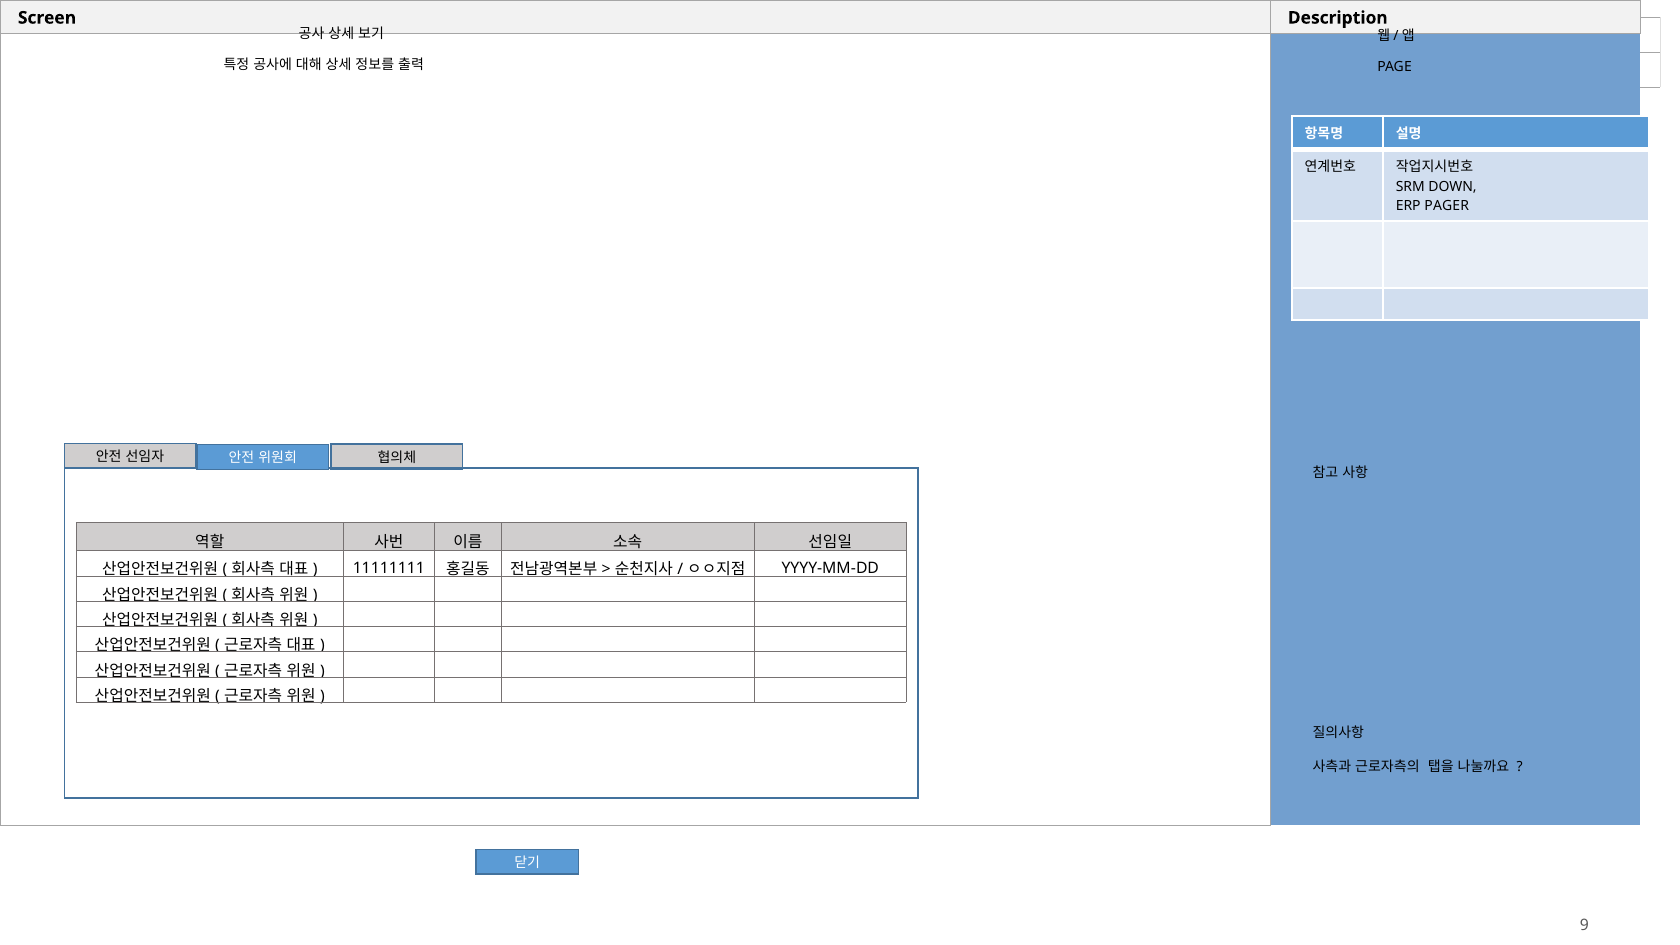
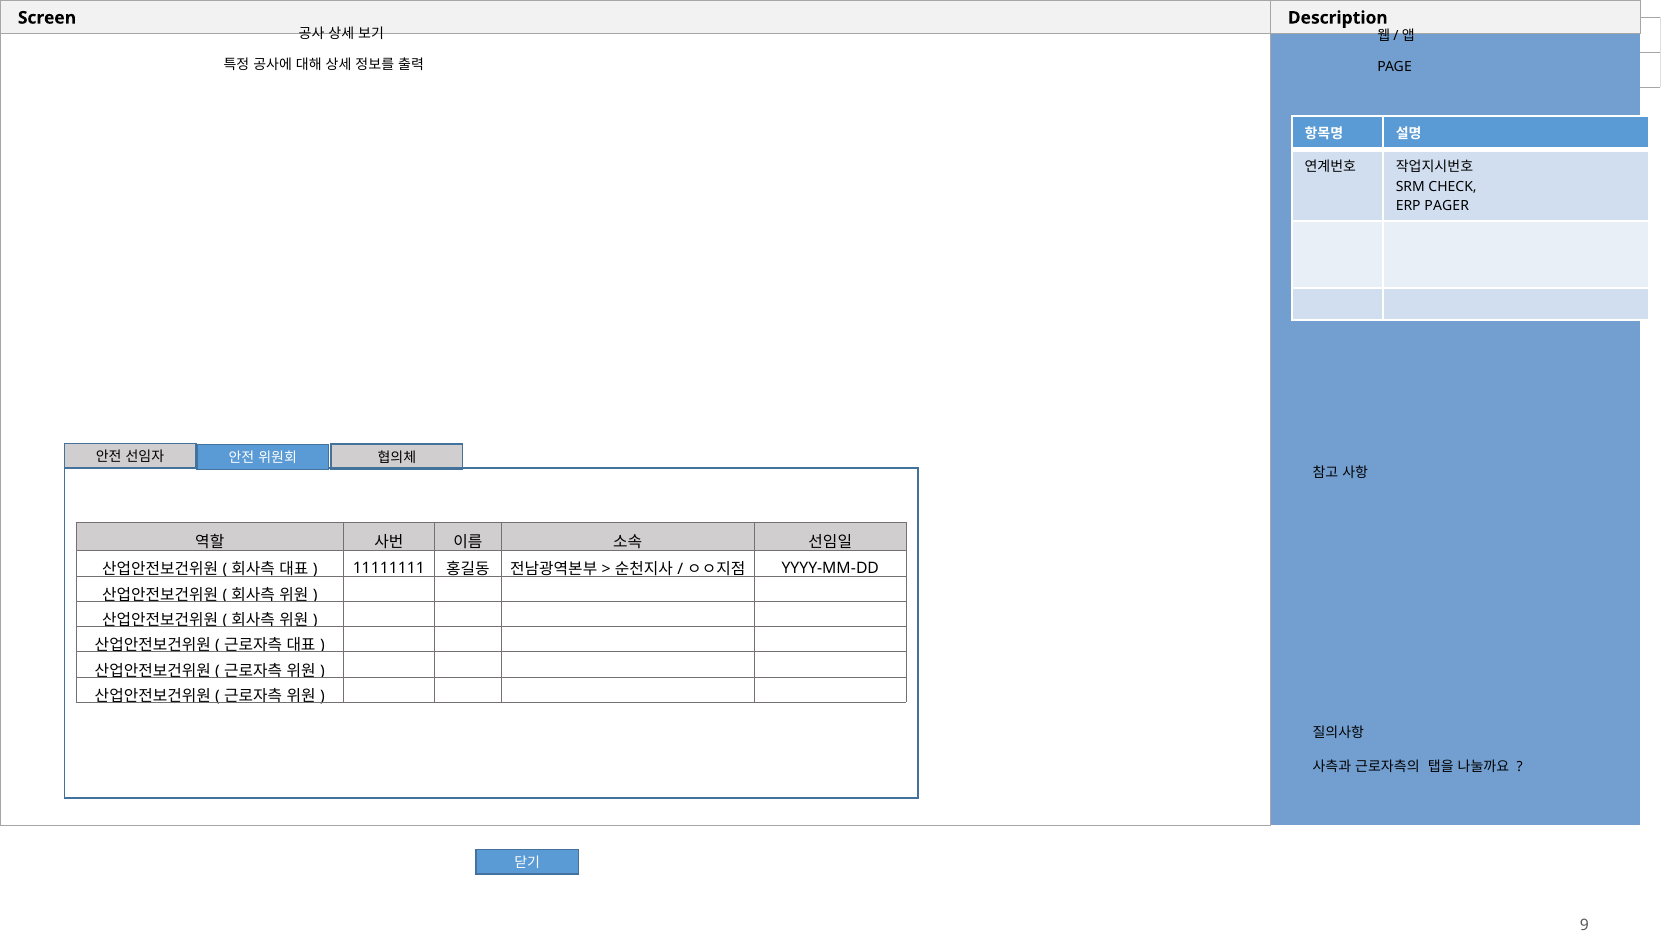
DOWN: DOWN -> CHECK (1453, 186)
